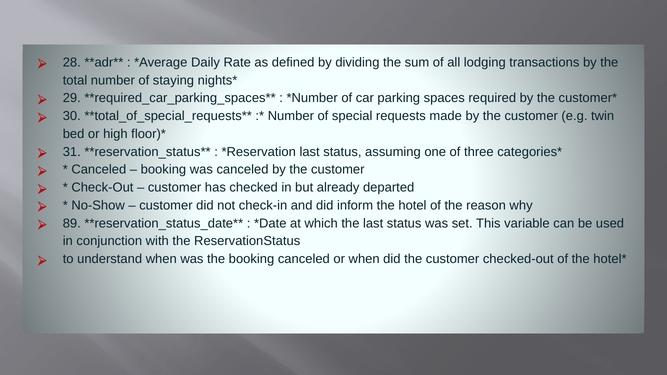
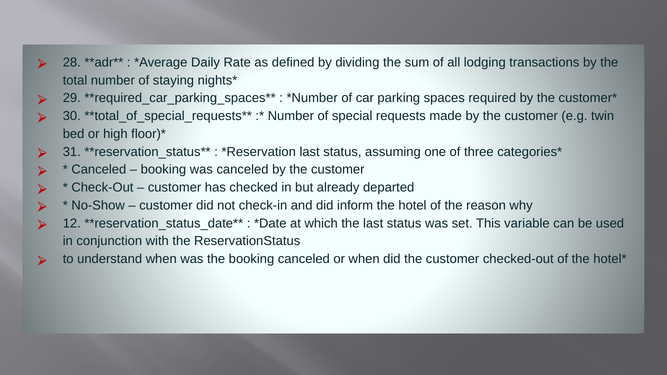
89: 89 -> 12 (72, 223)
